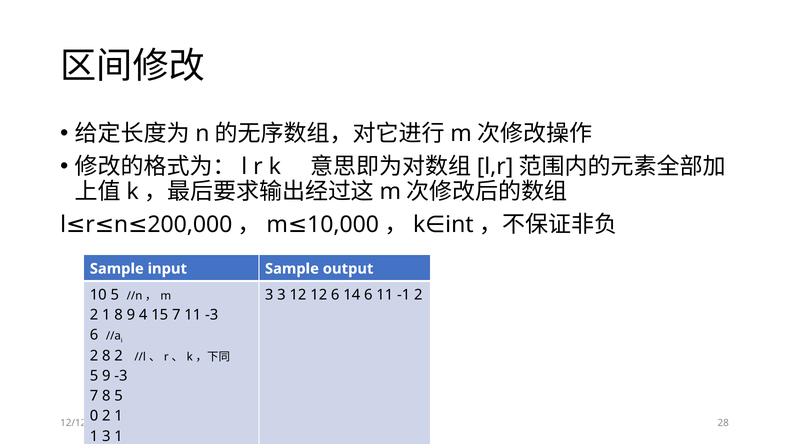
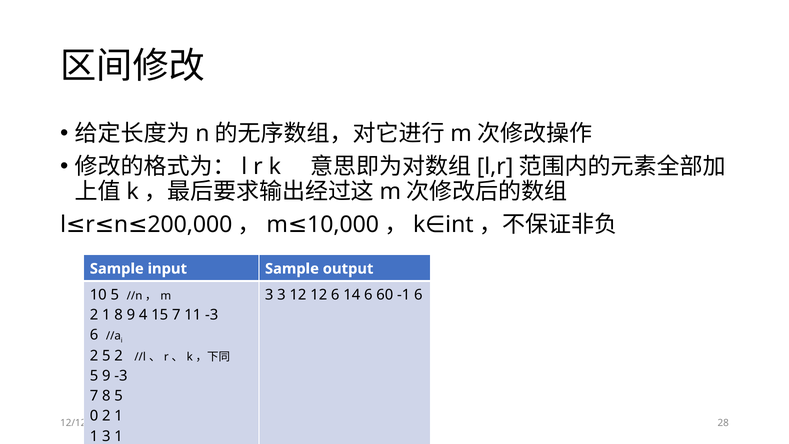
6 11: 11 -> 60 (385, 295)
-1 2: 2 -> 6 (418, 295)
2 8: 8 -> 5 (106, 356)
